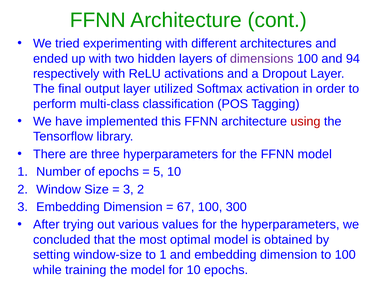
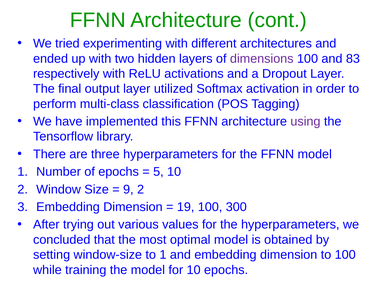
94: 94 -> 83 (353, 59)
using colour: red -> purple (305, 121)
3: 3 -> 9 (128, 189)
67: 67 -> 19 (186, 207)
